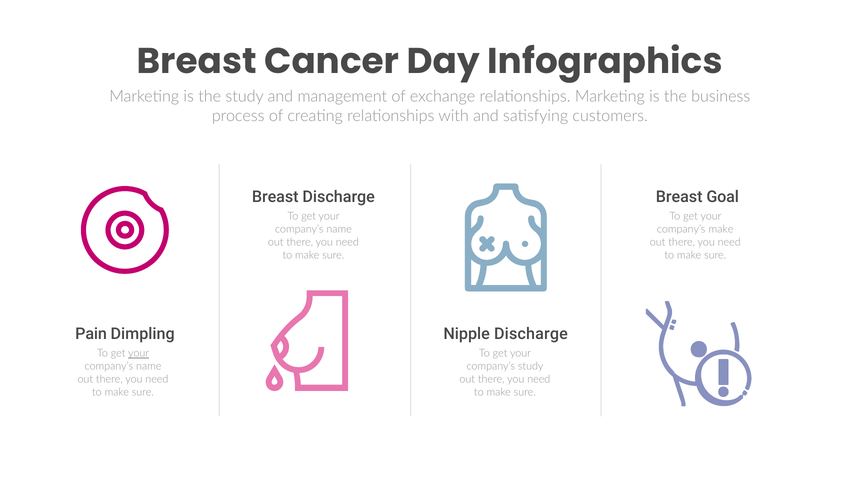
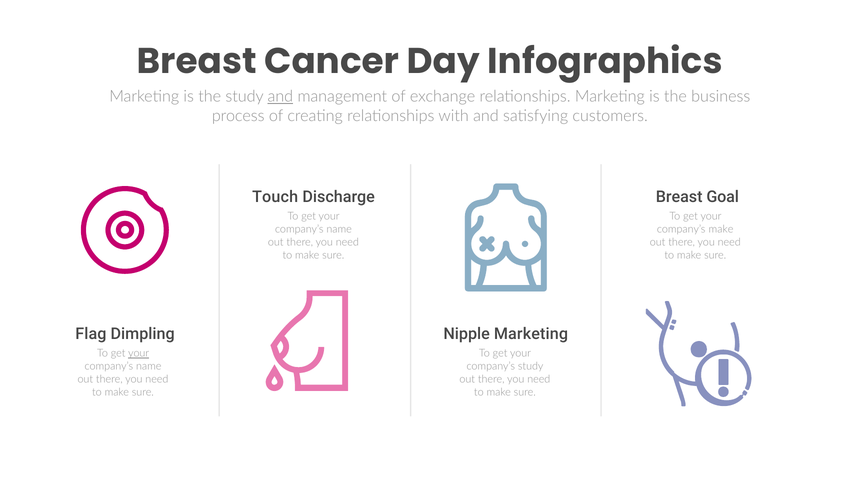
and underline: none -> present (280, 96)
Breast: Breast -> Touch (275, 197)
Pain: Pain -> Flag (91, 334)
Nipple Discharge: Discharge -> Marketing (531, 334)
